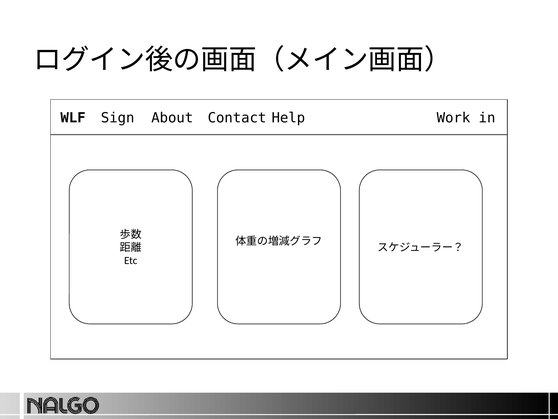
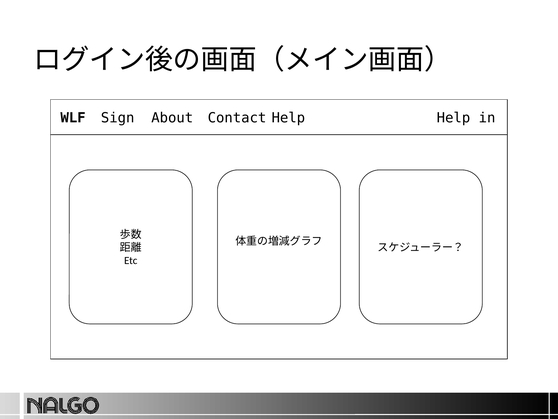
Contact Work: Work -> Help (453, 118)
